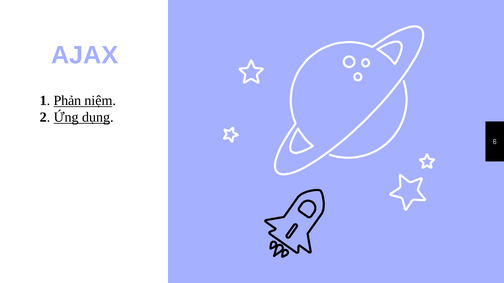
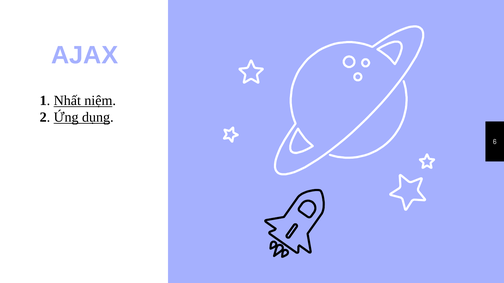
Phản: Phản -> Nhất (67, 101)
